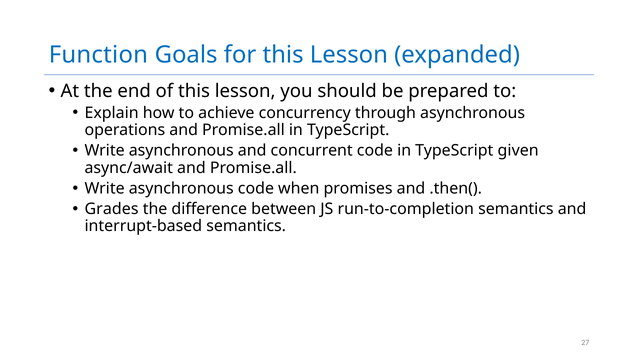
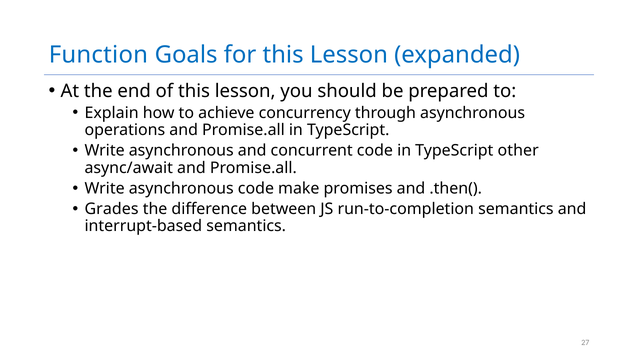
given: given -> other (518, 151)
when: when -> make (299, 188)
